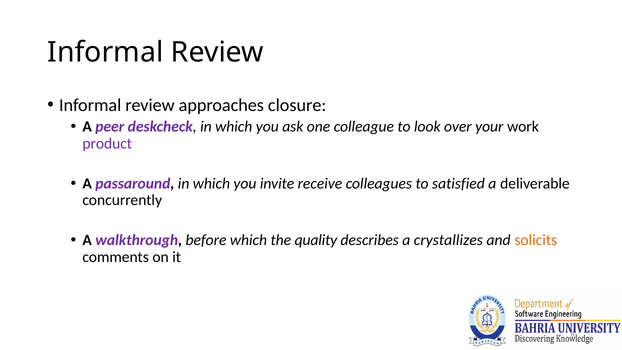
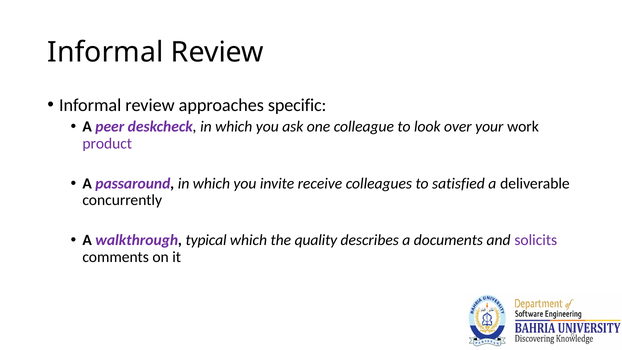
closure: closure -> specific (297, 105)
before: before -> typical (206, 240)
crystallizes: crystallizes -> documents (448, 240)
solicits colour: orange -> purple (536, 240)
